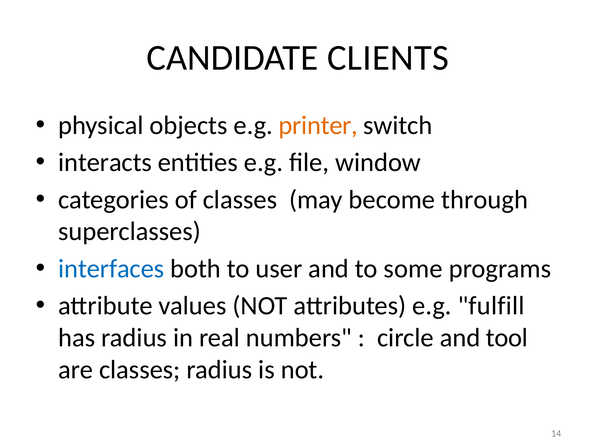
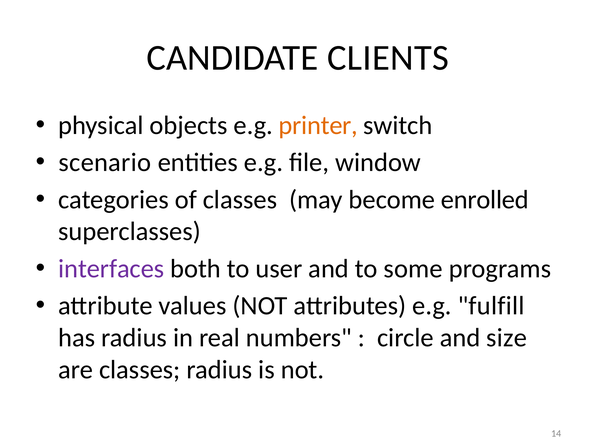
interacts: interacts -> scenario (105, 162)
through: through -> enrolled (485, 200)
interfaces colour: blue -> purple (111, 269)
tool: tool -> size (507, 338)
